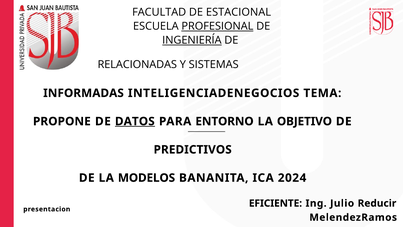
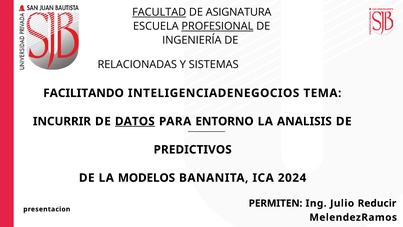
FACULTAD underline: none -> present (159, 12)
ESTACIONAL: ESTACIONAL -> ASIGNATURA (239, 12)
INGENIERÍA underline: present -> none (192, 40)
INFORMADAS: INFORMADAS -> FACILITANDO (84, 93)
PROPONE: PROPONE -> INCURRIR (62, 121)
OBJETIVO: OBJETIVO -> ANALISIS (304, 121)
EFICIENTE: EFICIENTE -> PERMITEN (276, 203)
